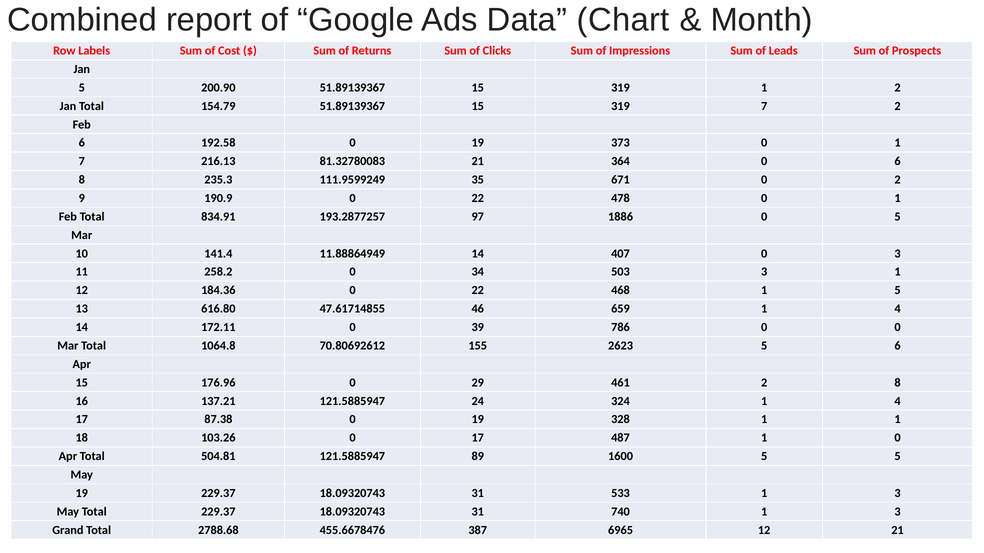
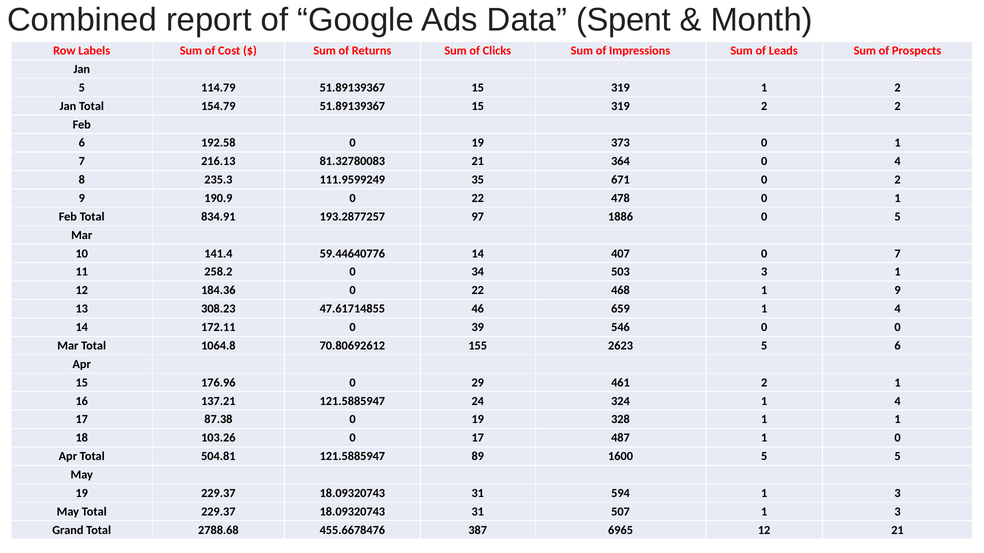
Chart: Chart -> Spent (624, 20)
200.90: 200.90 -> 114.79 (218, 88)
319 7: 7 -> 2 (764, 106)
0 6: 6 -> 4 (898, 161)
11.88864949: 11.88864949 -> 59.44640776 (352, 254)
0 3: 3 -> 7 (898, 254)
1 5: 5 -> 9 (898, 291)
616.80: 616.80 -> 308.23 (218, 309)
786: 786 -> 546 (621, 328)
2 8: 8 -> 1 (898, 383)
533: 533 -> 594 (621, 494)
740: 740 -> 507 (621, 512)
